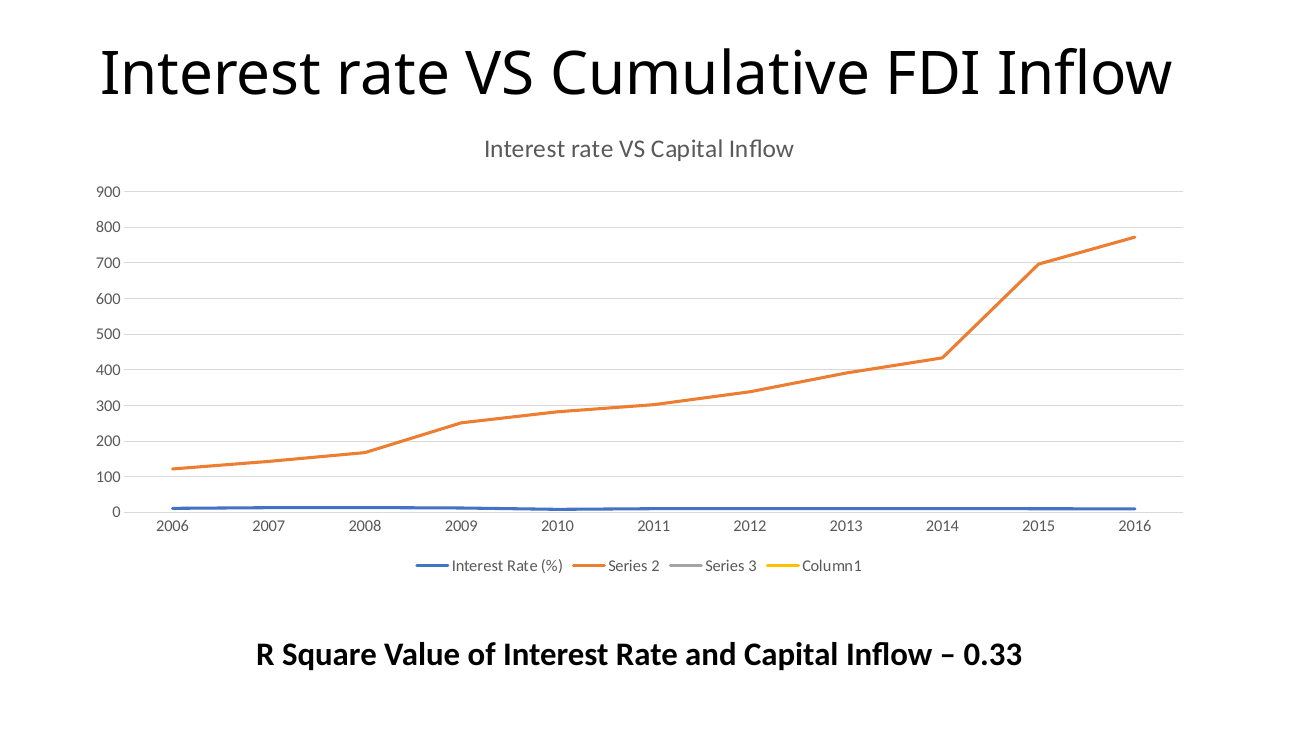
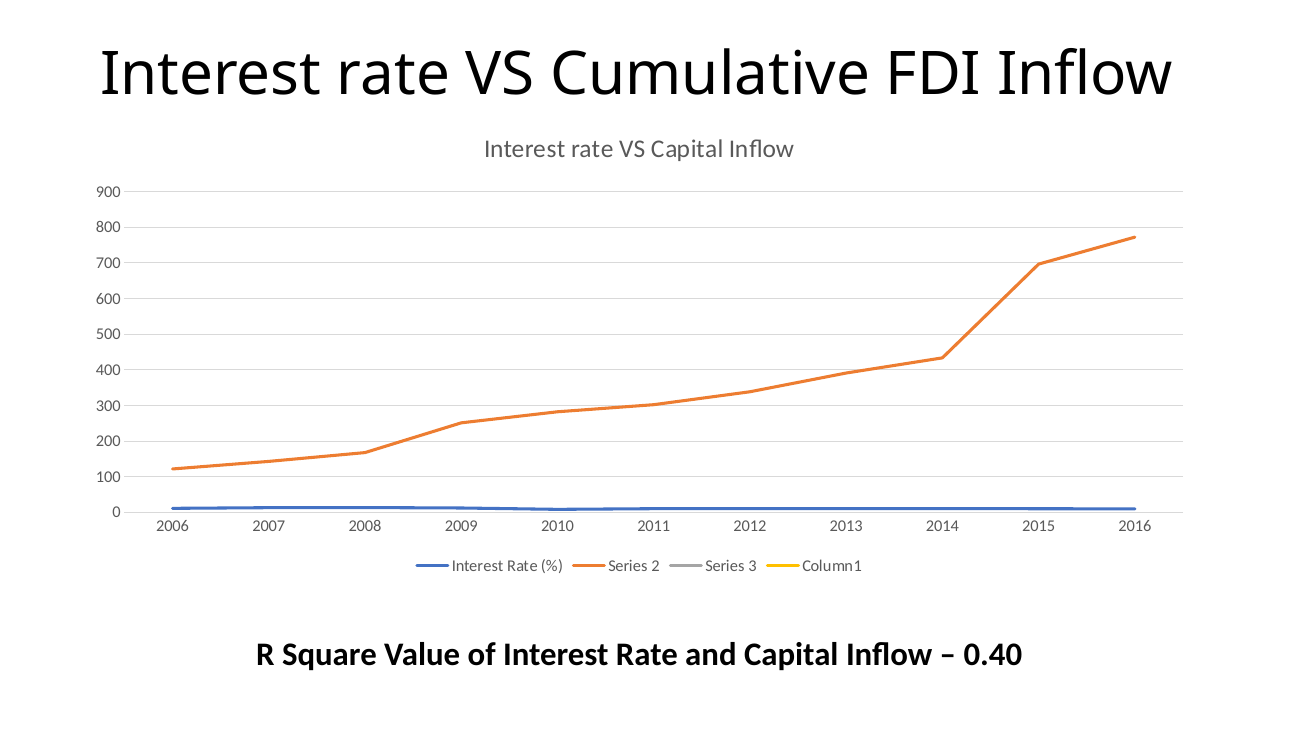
0.33: 0.33 -> 0.40 (993, 655)
